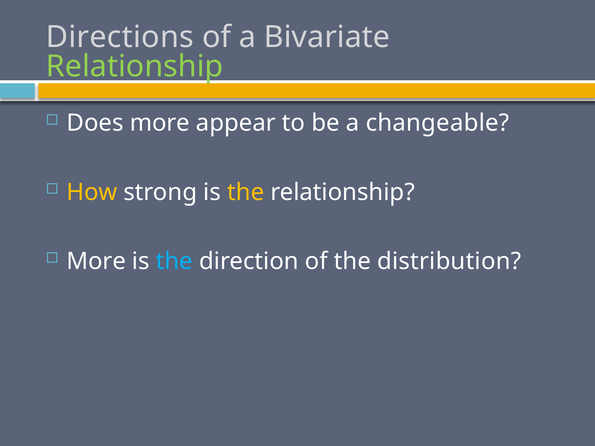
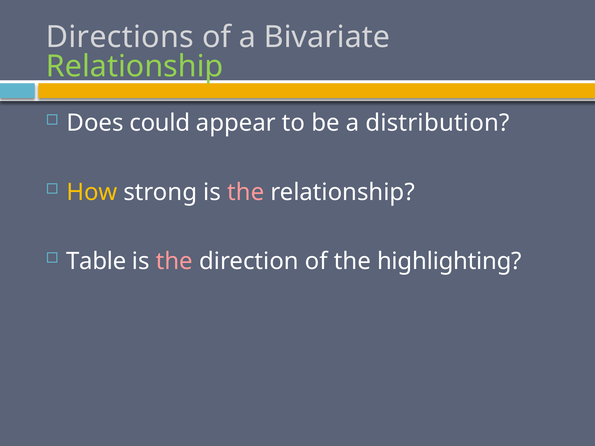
Does more: more -> could (160, 123)
changeable: changeable -> distribution (438, 123)
the colour: yellow -> pink (246, 192)
More: More -> Table (96, 261)
the colour: light blue -> pink (174, 261)
distribution: distribution -> highlighting (449, 261)
